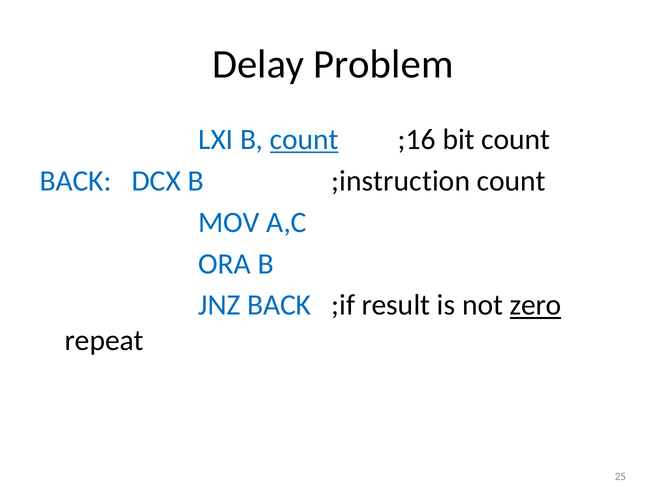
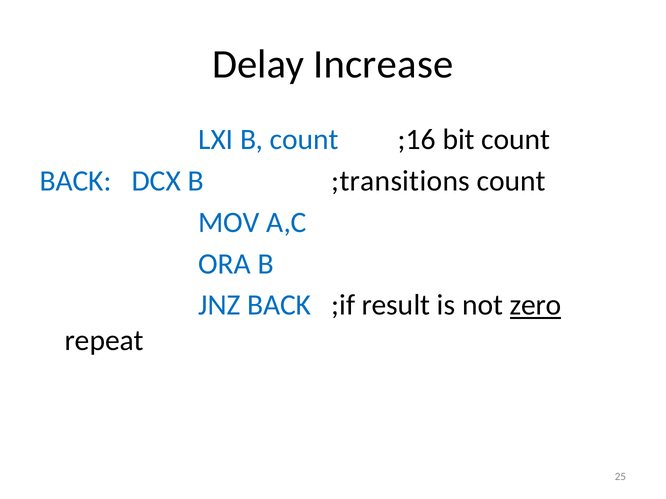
Problem: Problem -> Increase (383, 64)
count underline: present -> none (304, 140)
;instruction: ;instruction -> ;transitions (401, 181)
